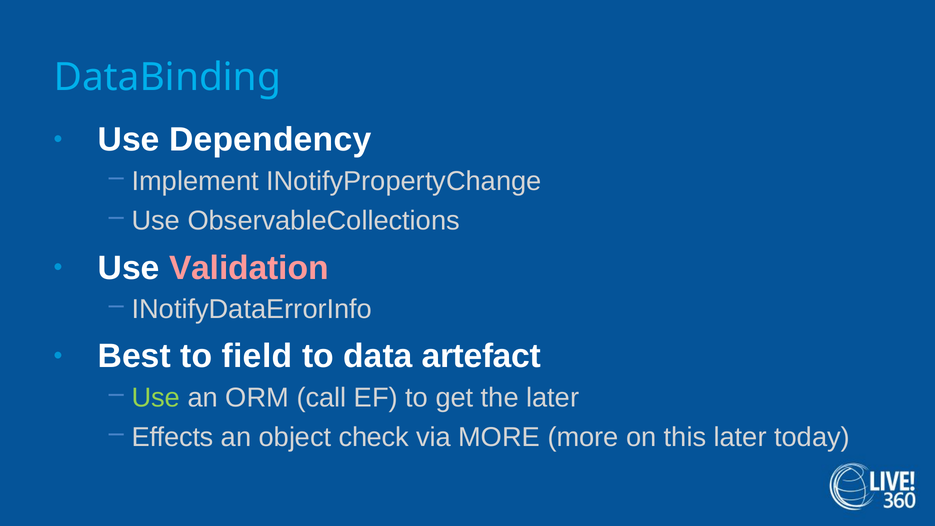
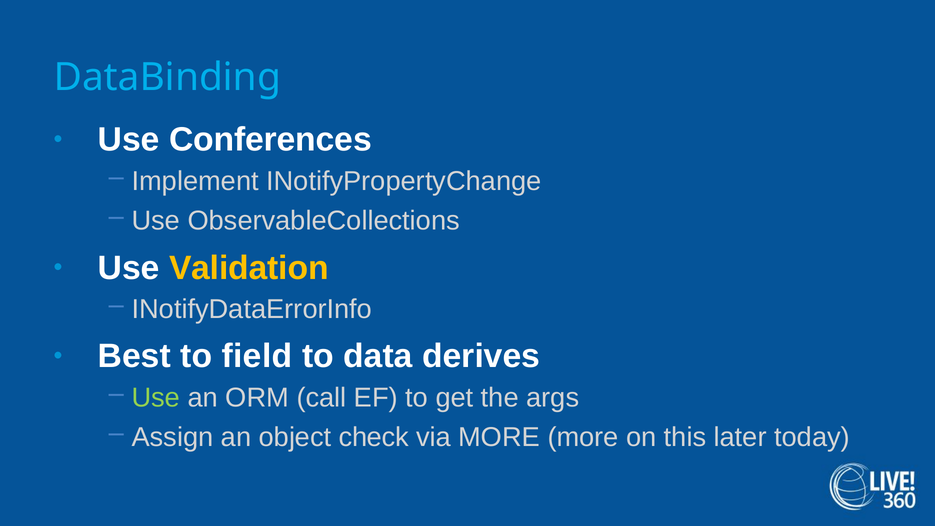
Dependency: Dependency -> Conferences (270, 140)
Validation colour: pink -> yellow (249, 268)
artefact: artefact -> derives (481, 356)
the later: later -> args (553, 397)
Effects: Effects -> Assign (173, 437)
